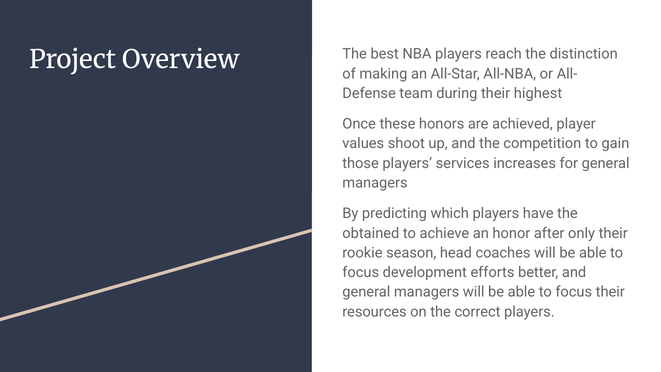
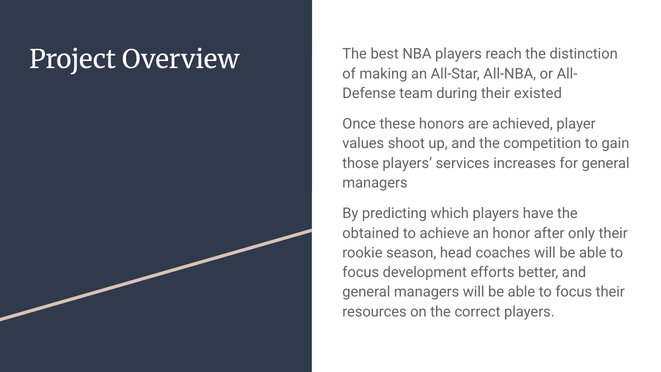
highest: highest -> existed (538, 93)
